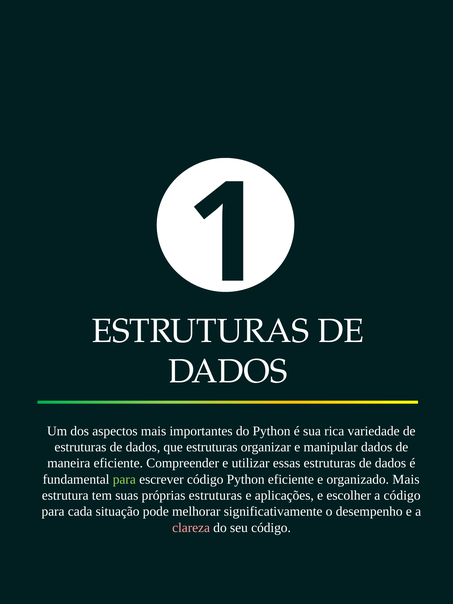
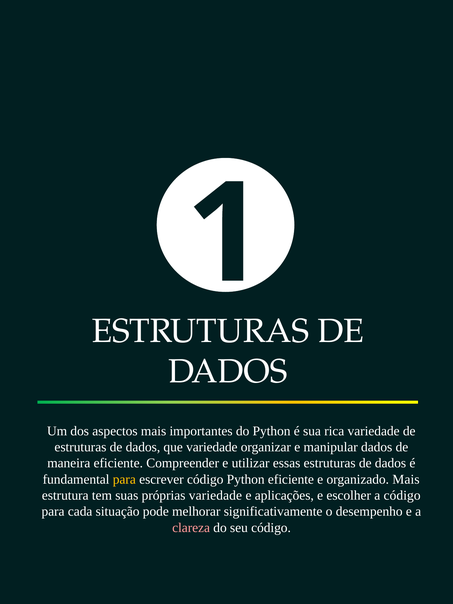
que estruturas: estruturas -> variedade (212, 447)
para colour: light green -> yellow (124, 479)
próprias estruturas: estruturas -> variedade (215, 495)
